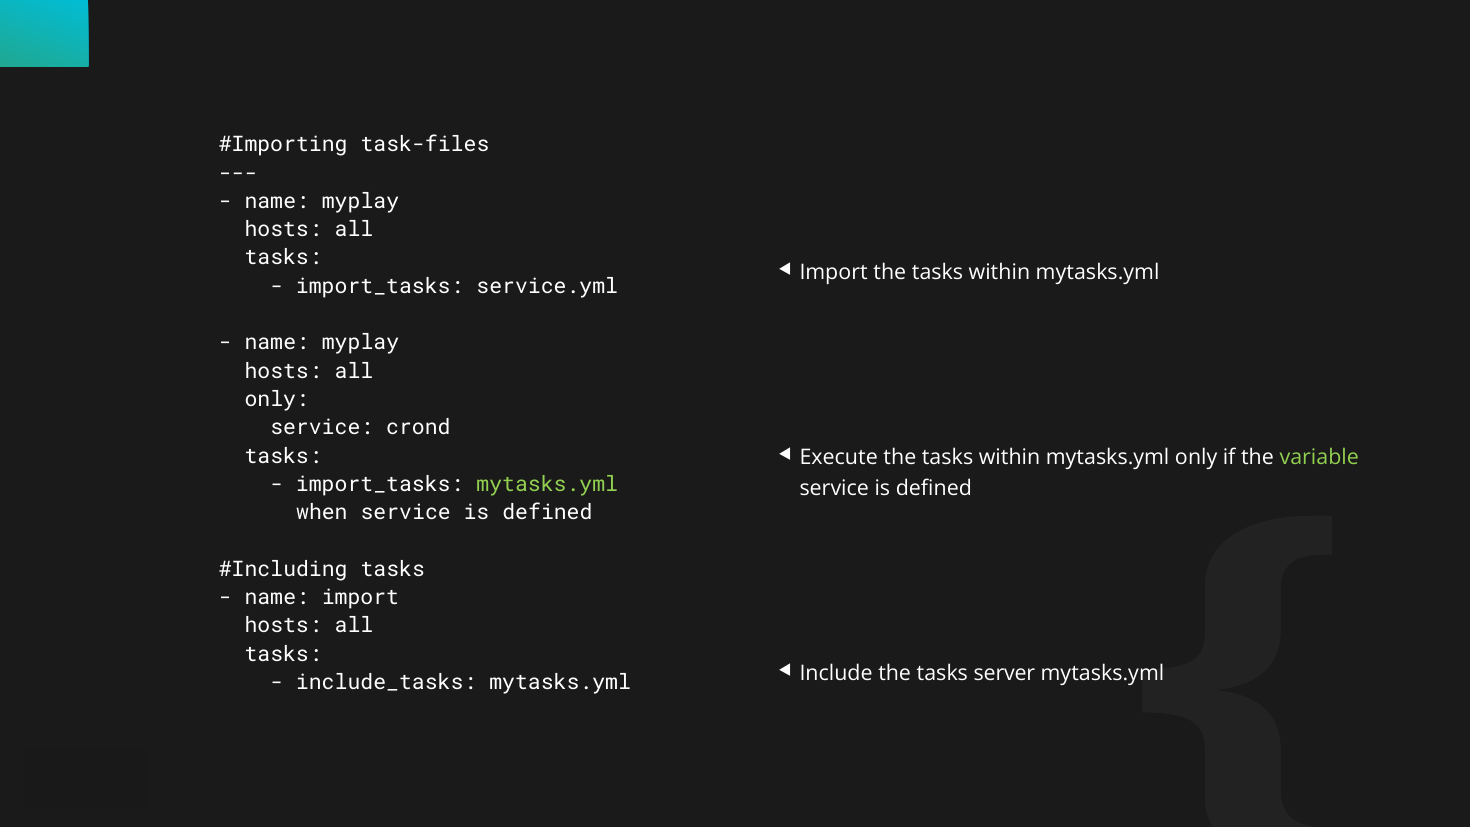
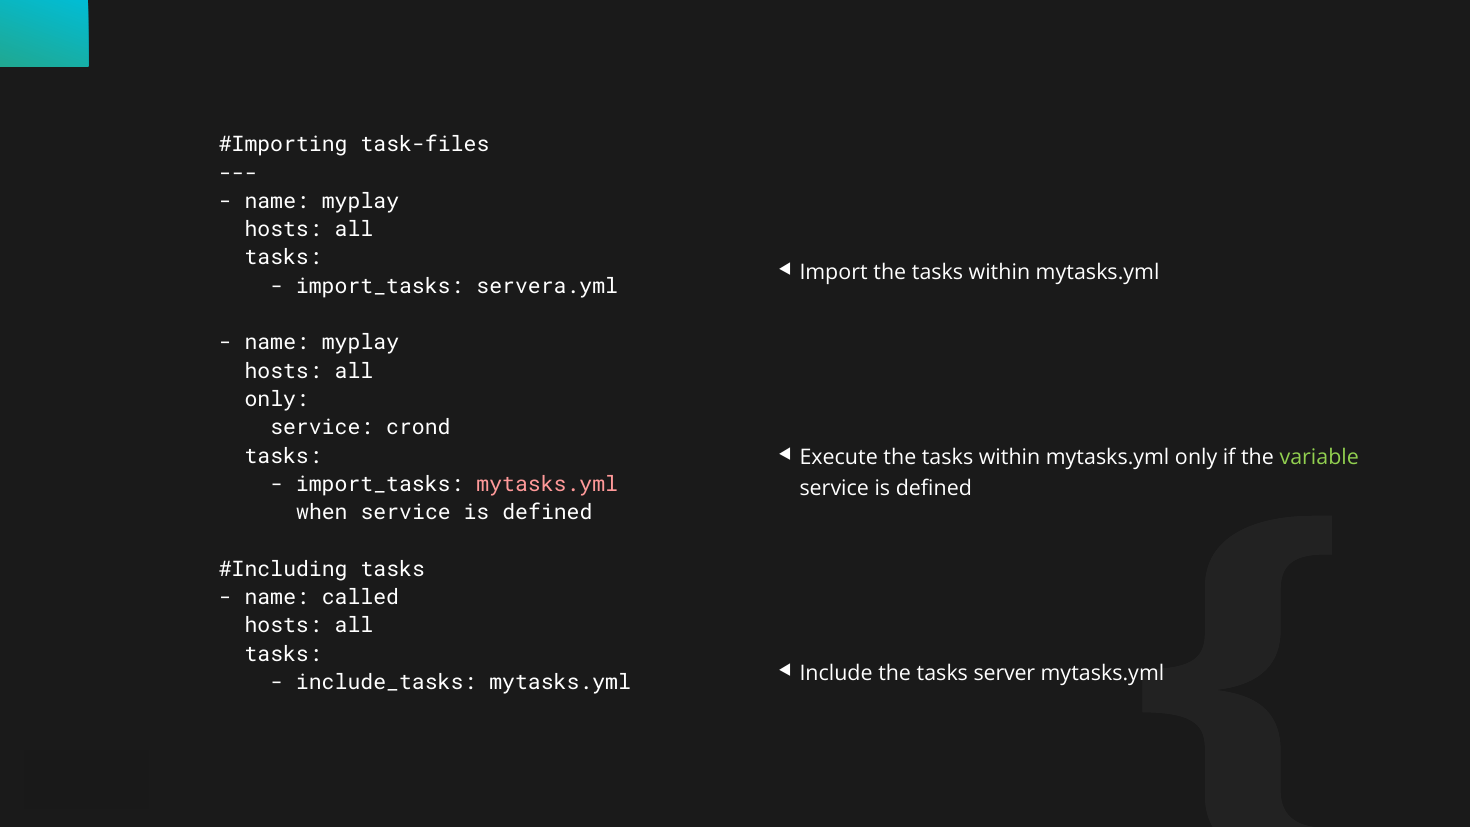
service.yml: service.yml -> servera.yml (547, 286)
mytasks.yml colour: light green -> pink (547, 484)
name import: import -> called (360, 597)
